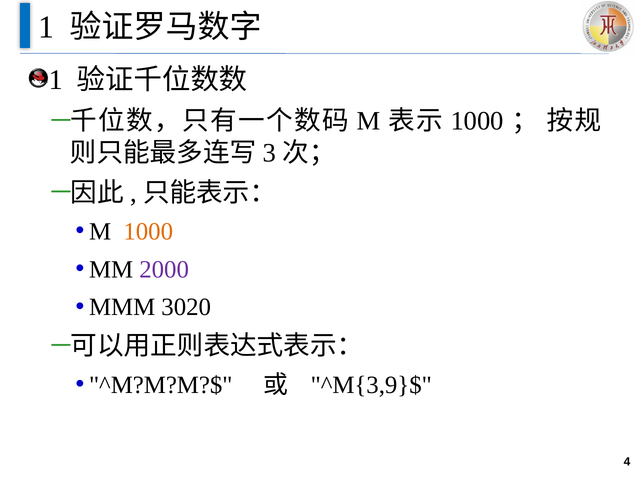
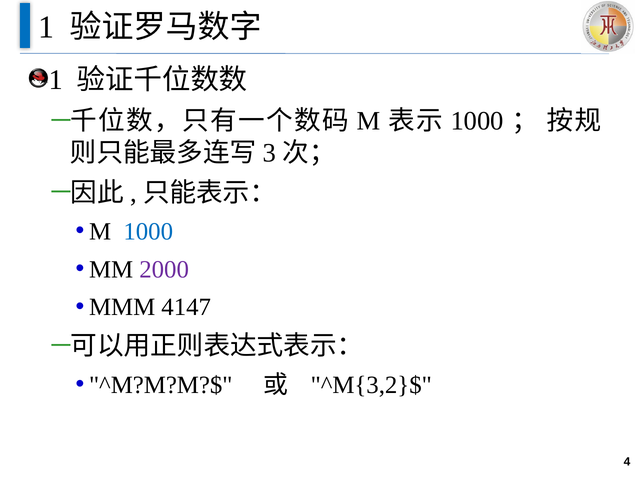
1000 colour: orange -> blue (148, 232)
3020: 3020 -> 4147 (186, 307)
^M{3,9}$: ^M{3,9}$ -> ^M{3,2}$ (371, 385)
